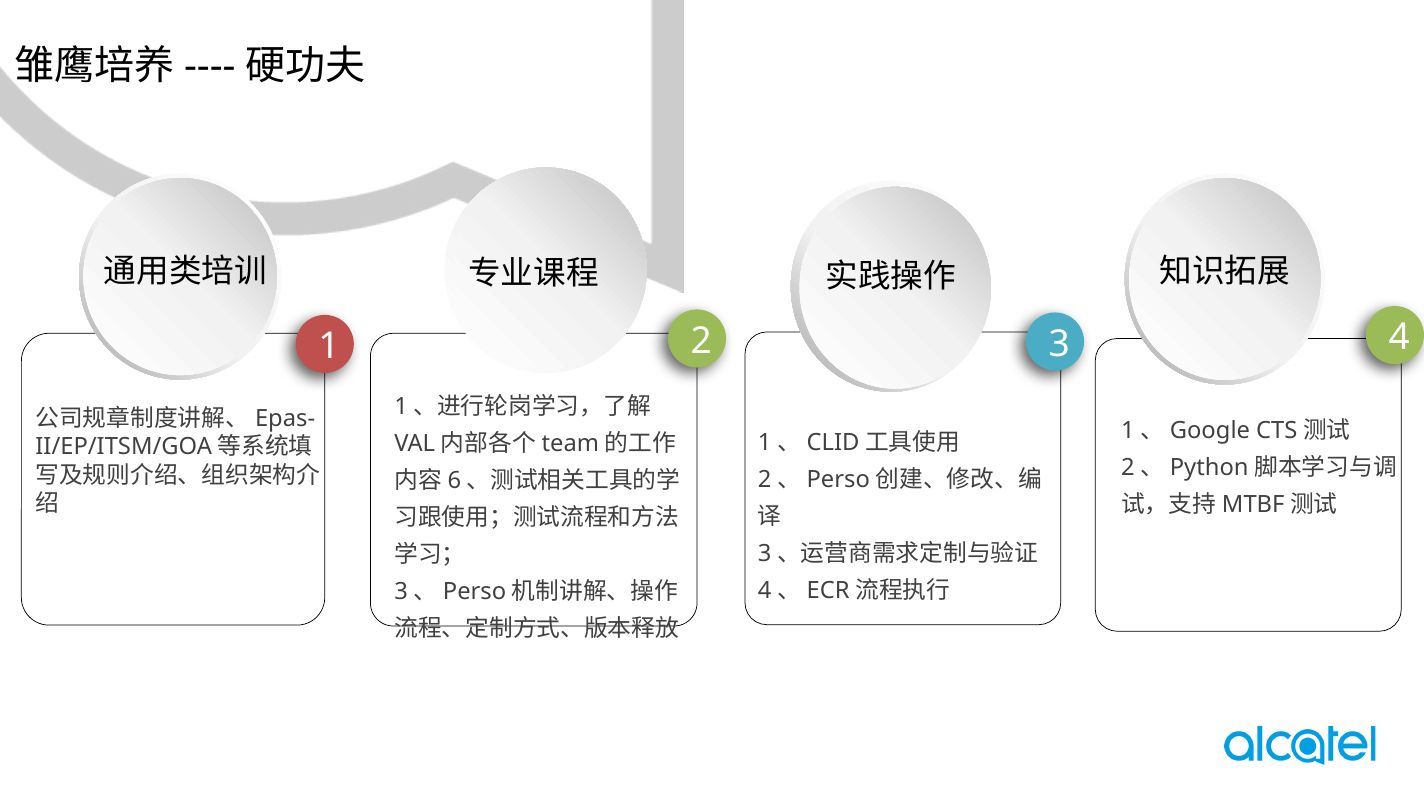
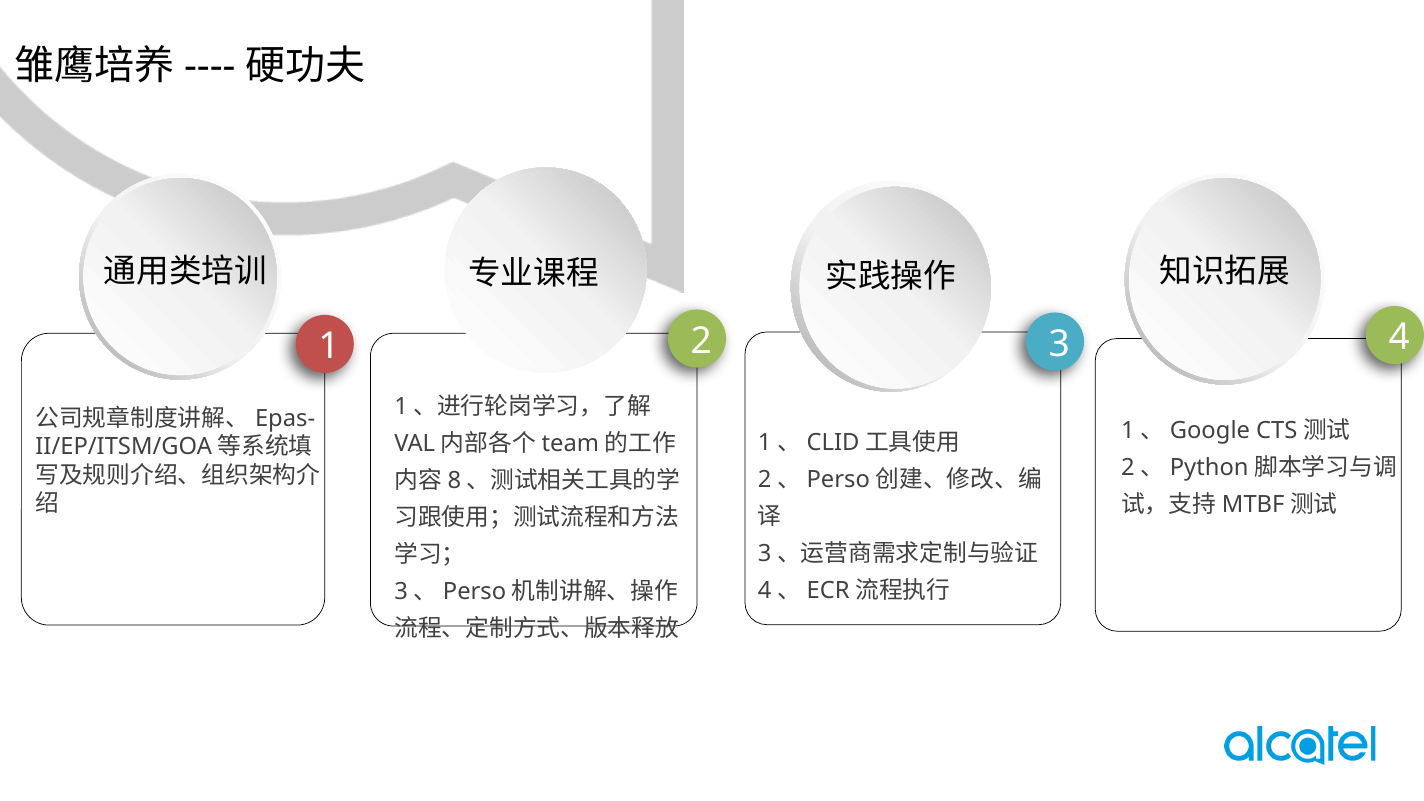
6: 6 -> 8 (454, 480)
